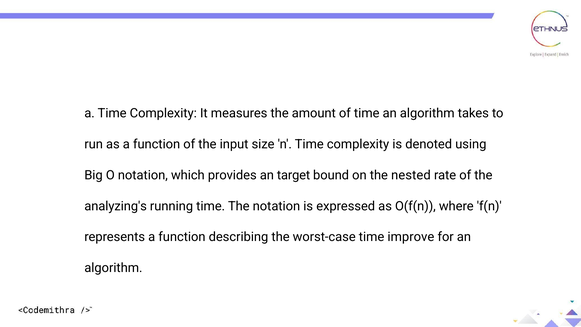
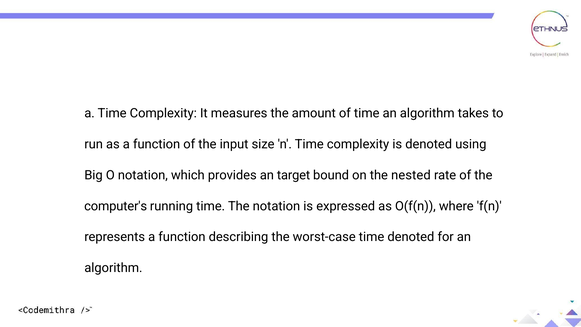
analyzing's: analyzing's -> computer's (116, 206)
time improve: improve -> denoted (411, 237)
